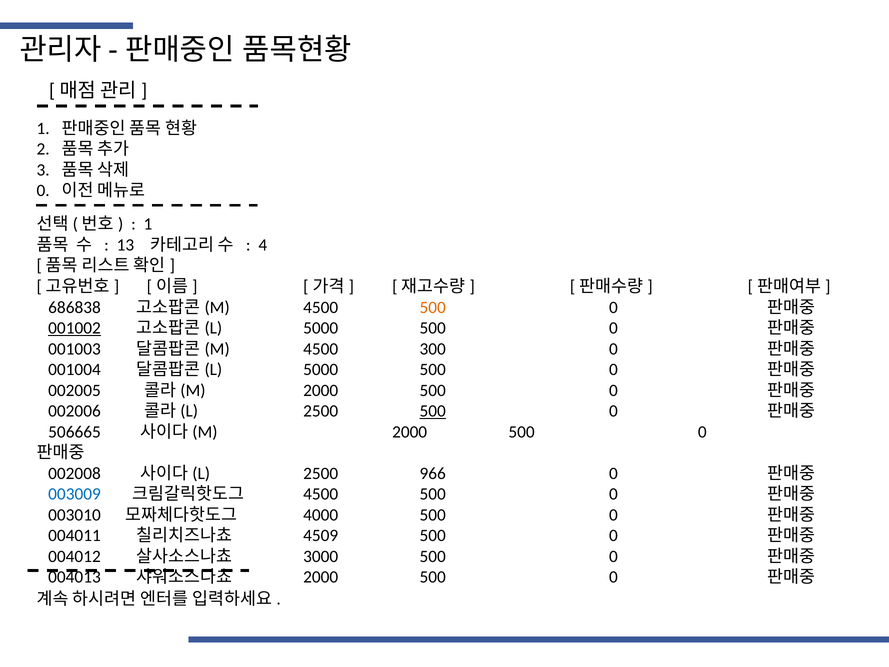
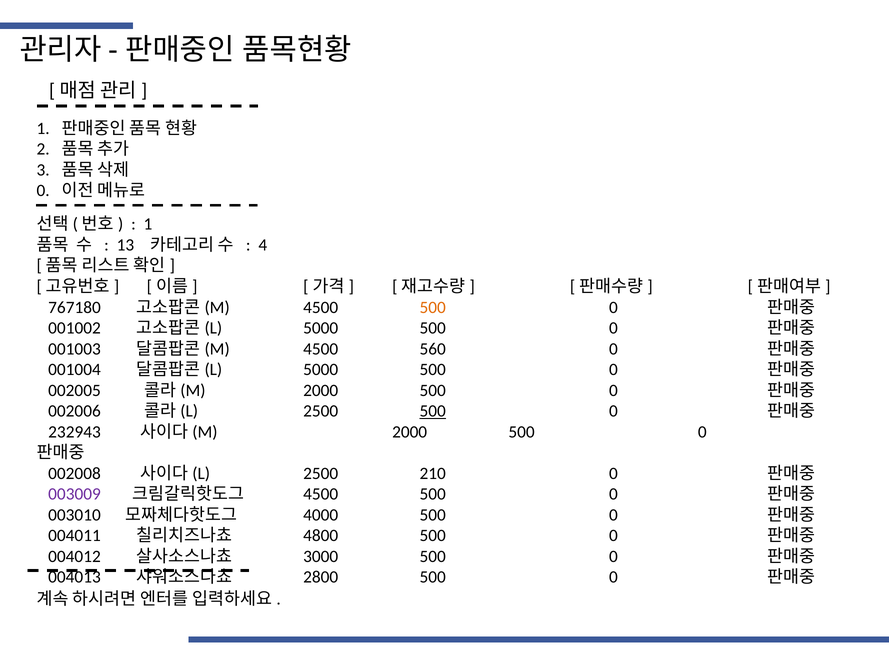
686838: 686838 -> 767180 (75, 307)
001002 underline: present -> none (75, 328)
300: 300 -> 560 (433, 349)
506665: 506665 -> 232943 (75, 432)
966: 966 -> 210 (433, 473)
003009 colour: blue -> purple (75, 494)
4509: 4509 -> 4800 (321, 535)
2000: 2000 -> 2800 (321, 577)
